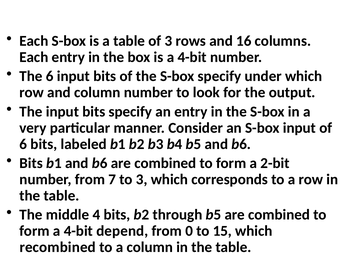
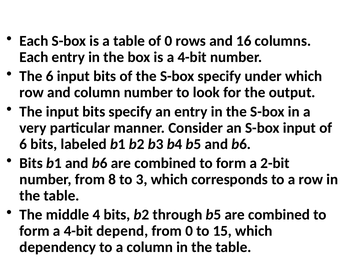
of 3: 3 -> 0 (168, 41)
7: 7 -> 8 (112, 179)
recombined: recombined -> dependency (58, 247)
